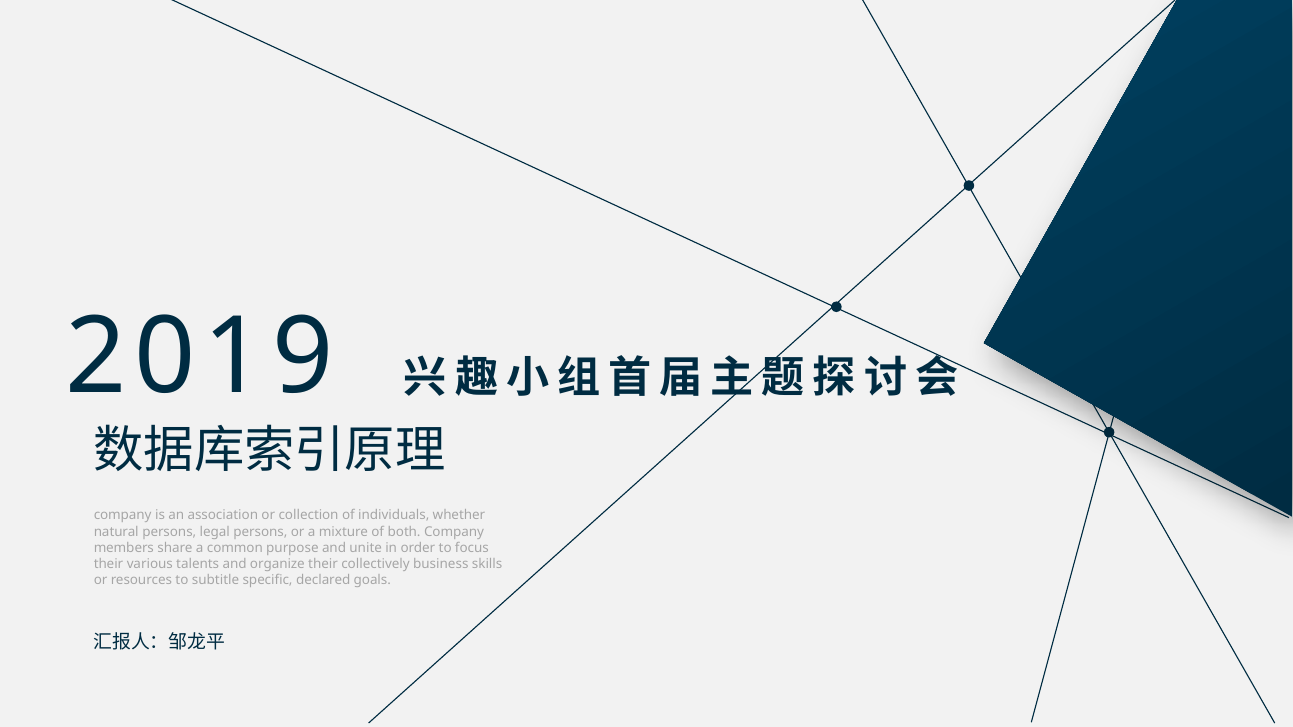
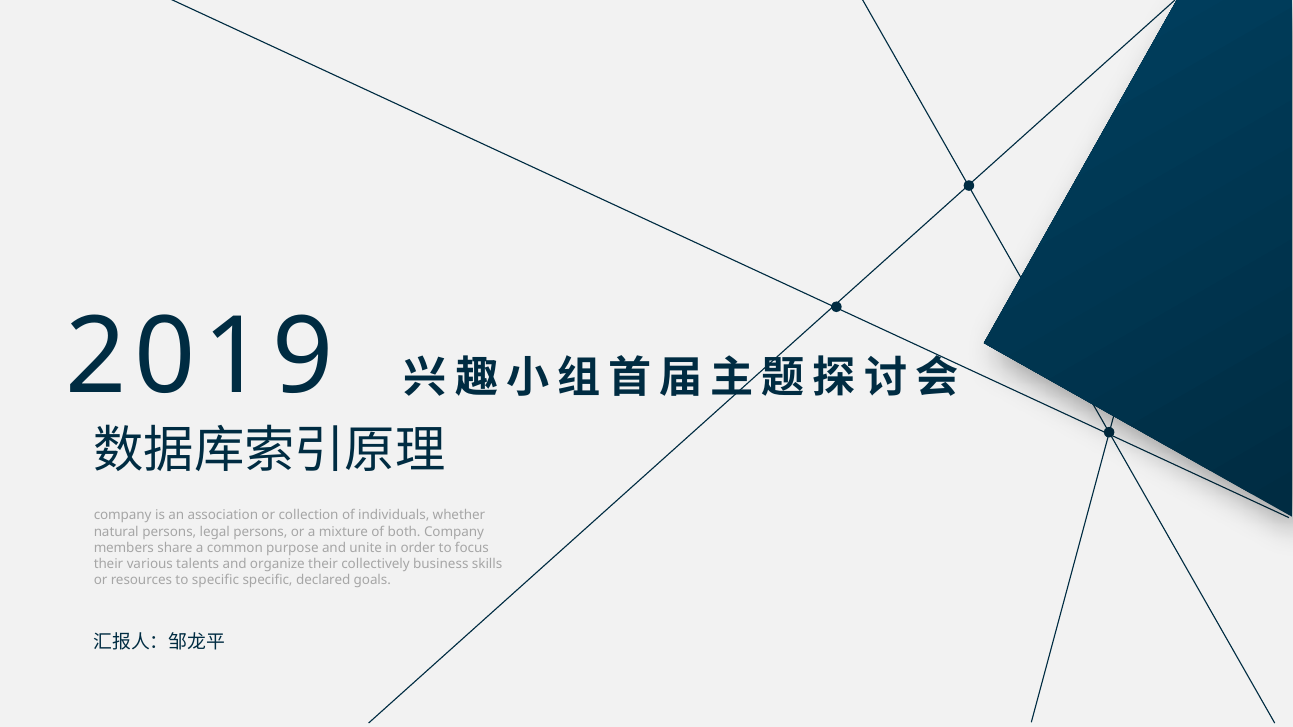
to subtitle: subtitle -> specific (216, 580)
